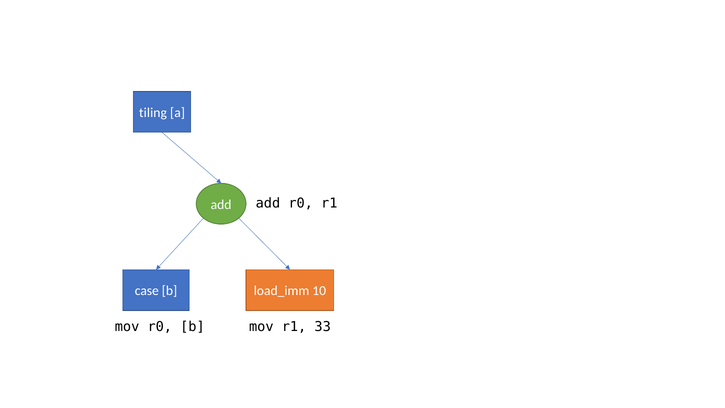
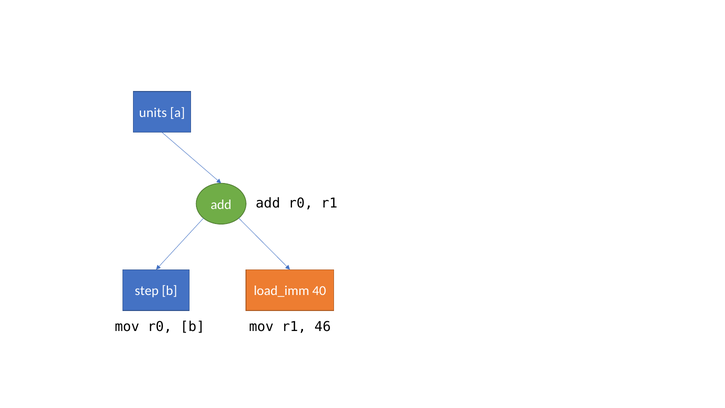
tiling: tiling -> units (153, 113)
case: case -> step (147, 291)
10: 10 -> 40 (319, 291)
33: 33 -> 46 (323, 327)
